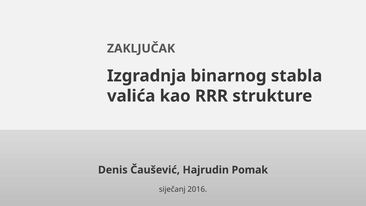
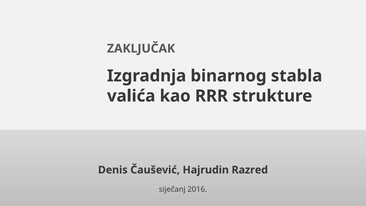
Pomak: Pomak -> Razred (250, 170)
